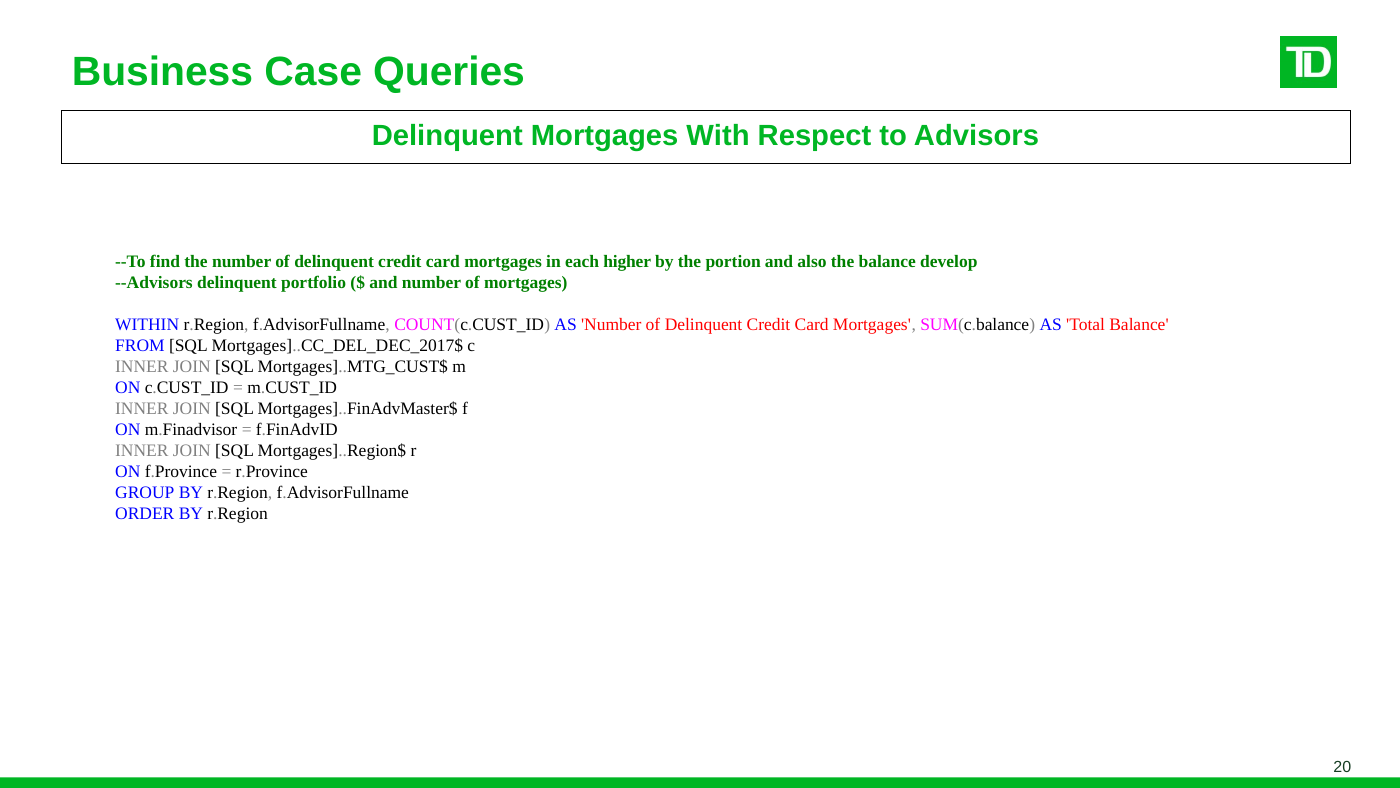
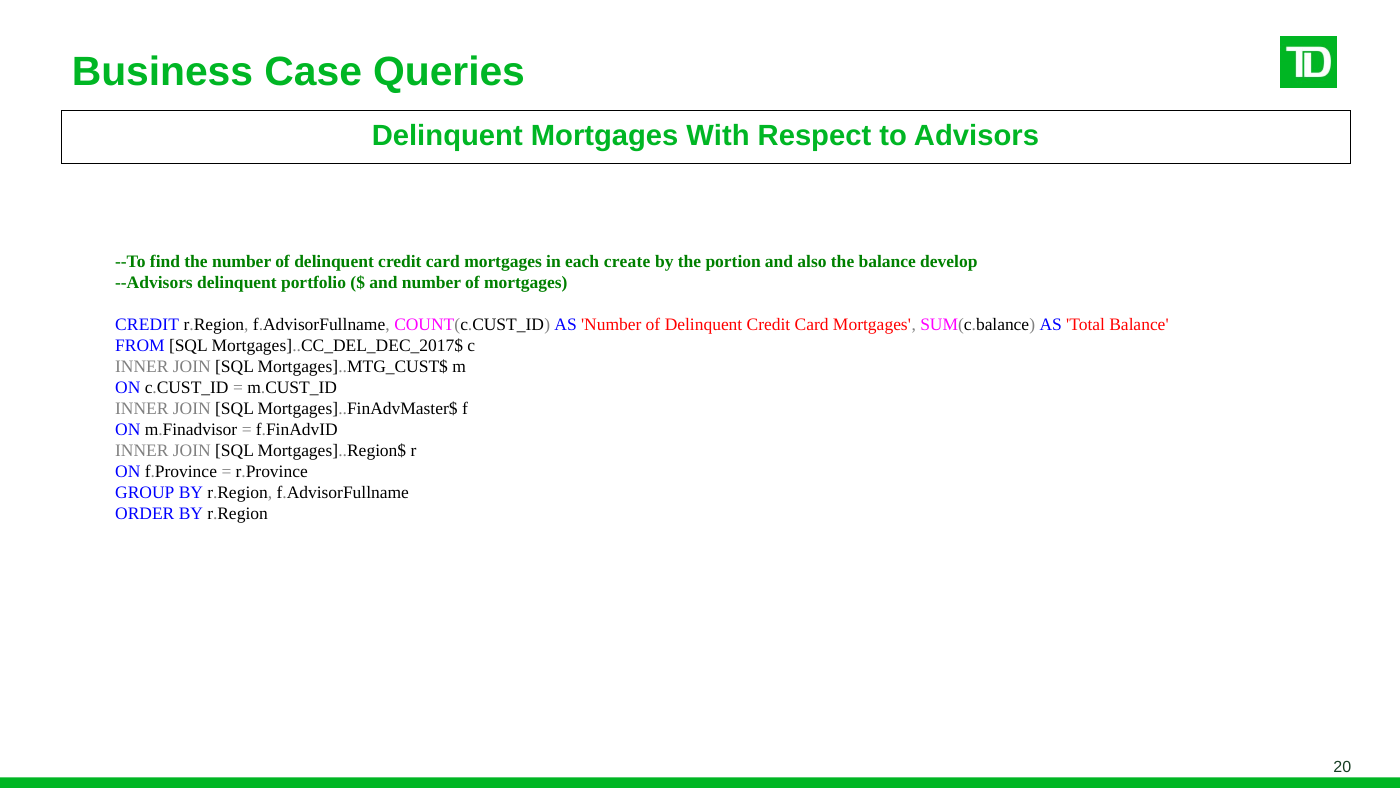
higher: higher -> create (627, 262)
WITHIN: WITHIN -> CREDIT (147, 325)
